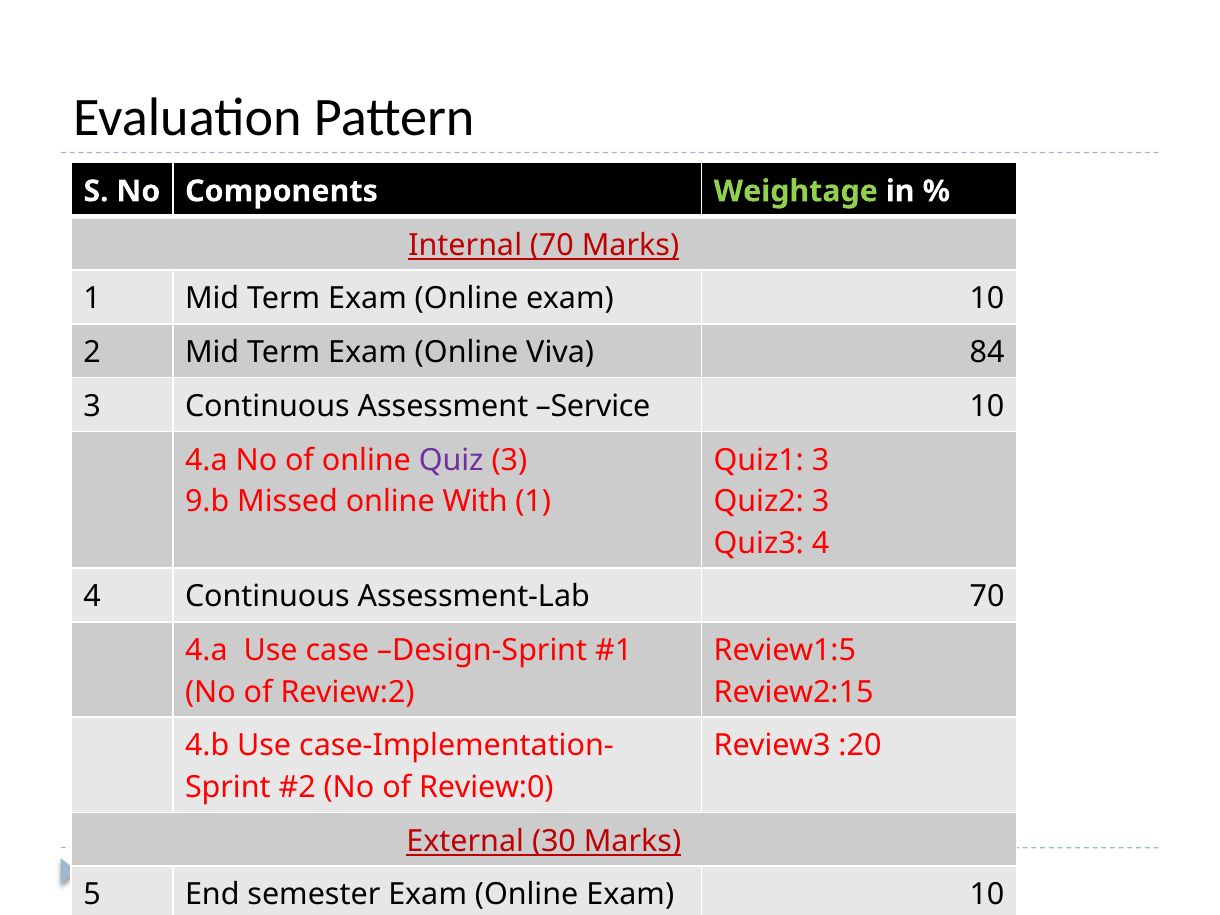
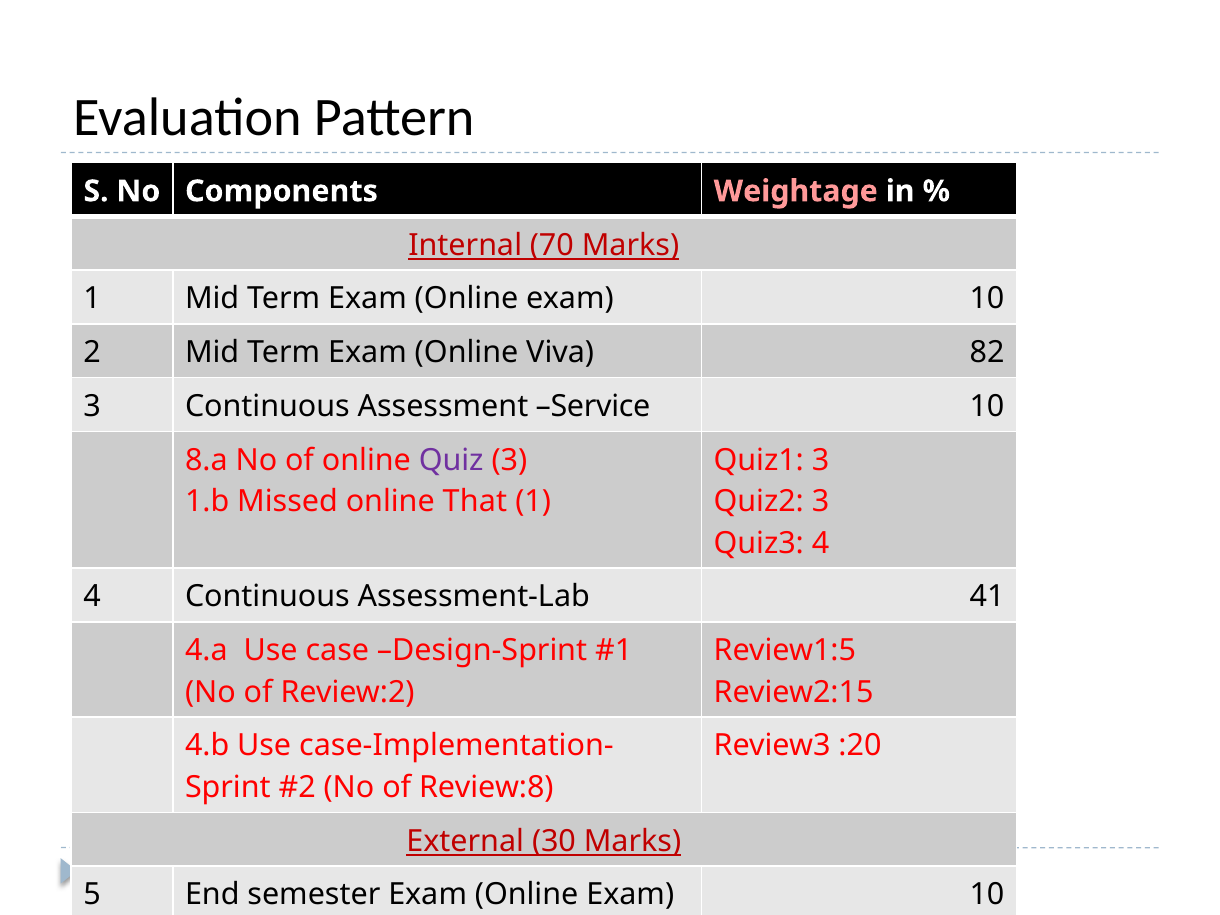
Weightage colour: light green -> pink (796, 191)
84: 84 -> 82 (987, 352)
4.a: 4.a -> 8.a (206, 460)
9.b: 9.b -> 1.b (207, 501)
With: With -> That (475, 501)
Assessment-Lab 70: 70 -> 41 (987, 597)
Review:0: Review:0 -> Review:8 (486, 787)
